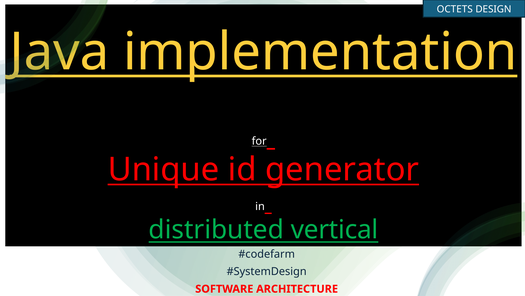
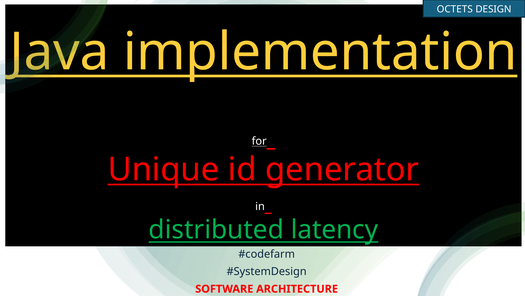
vertical: vertical -> latency (334, 229)
